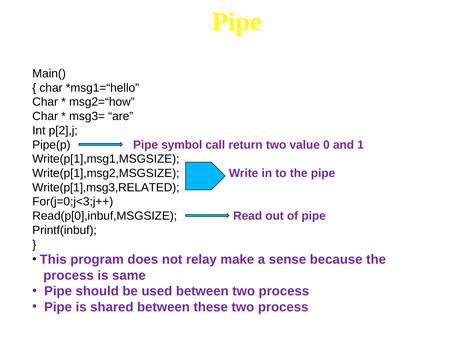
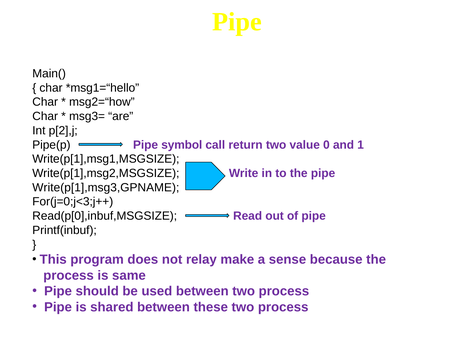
Write(p[1],msg3,RELATED: Write(p[1],msg3,RELATED -> Write(p[1],msg3,GPNAME (106, 187)
